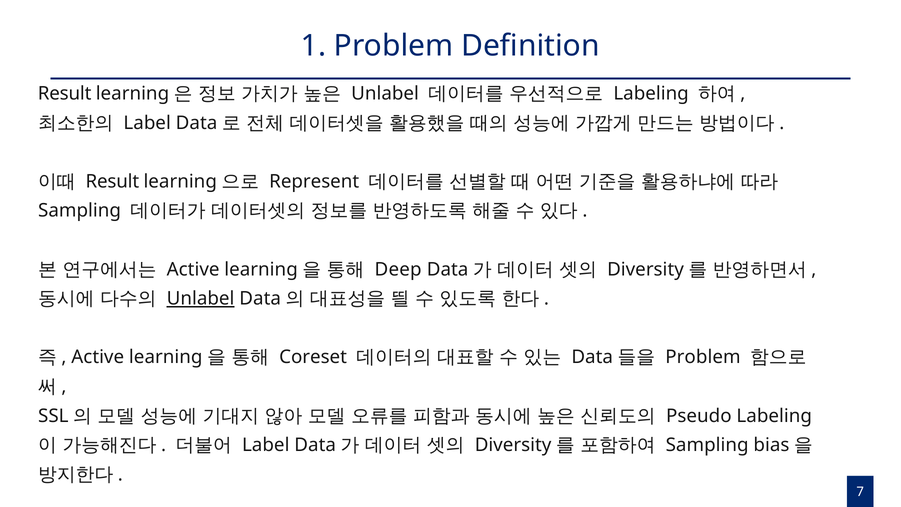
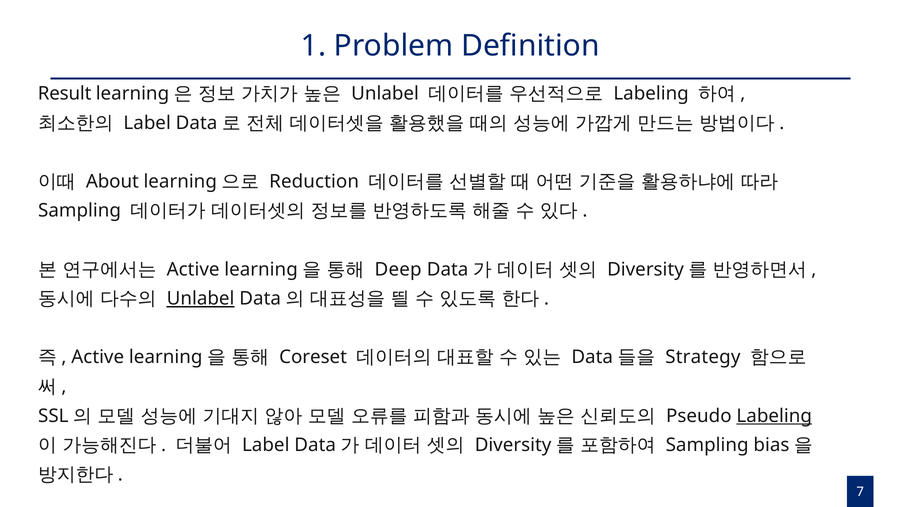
Result: Result -> About (112, 181)
Represent: Represent -> Reduction (314, 181)
Problem: Problem -> Strategy (703, 357)
Labeling underline: none -> present (774, 416)
